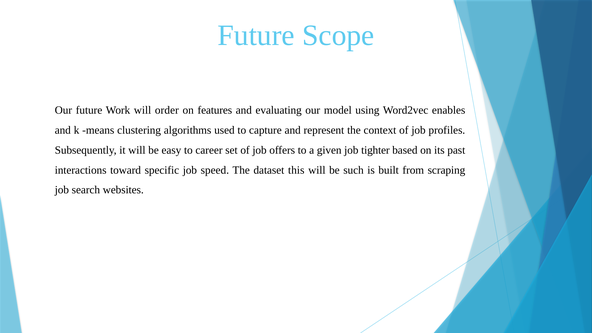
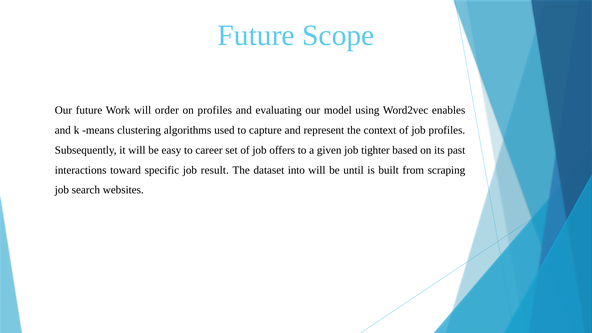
on features: features -> profiles (215, 110)
speed: speed -> result (215, 170)
this: this -> into (296, 170)
such: such -> until (354, 170)
